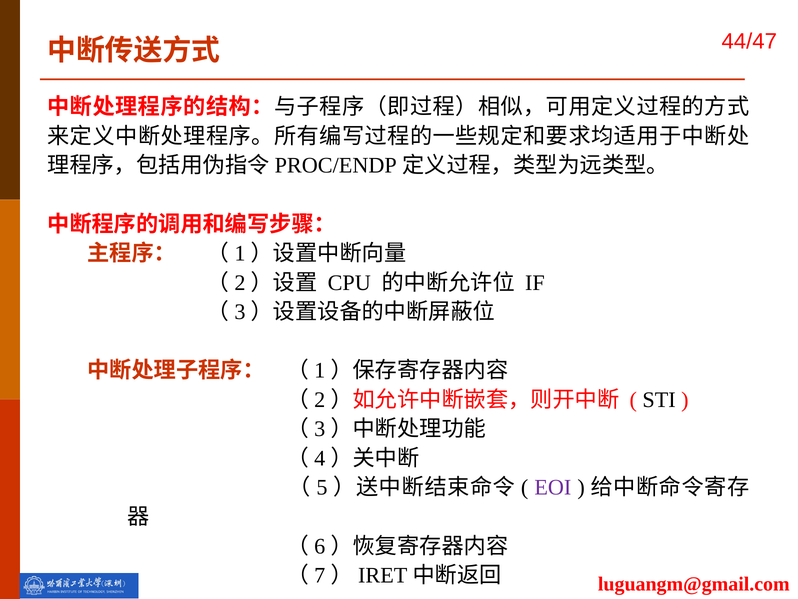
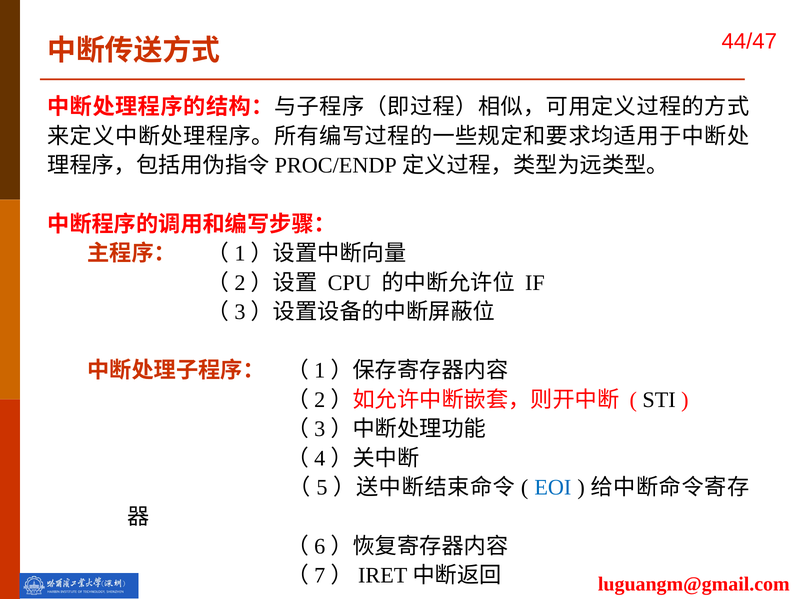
EOI colour: purple -> blue (553, 487)
